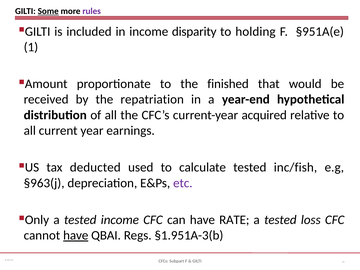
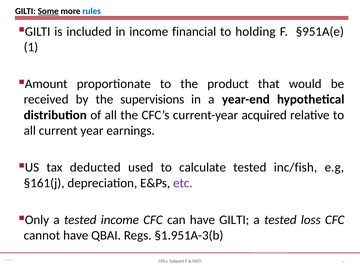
rules colour: purple -> blue (92, 11)
disparity: disparity -> financial (194, 31)
finished: finished -> product (228, 84)
repatriation: repatriation -> supervisions (152, 99)
§963(j: §963(j -> §161(j (44, 183)
have RATE: RATE -> GILTI (234, 220)
have underline: present -> none (76, 235)
